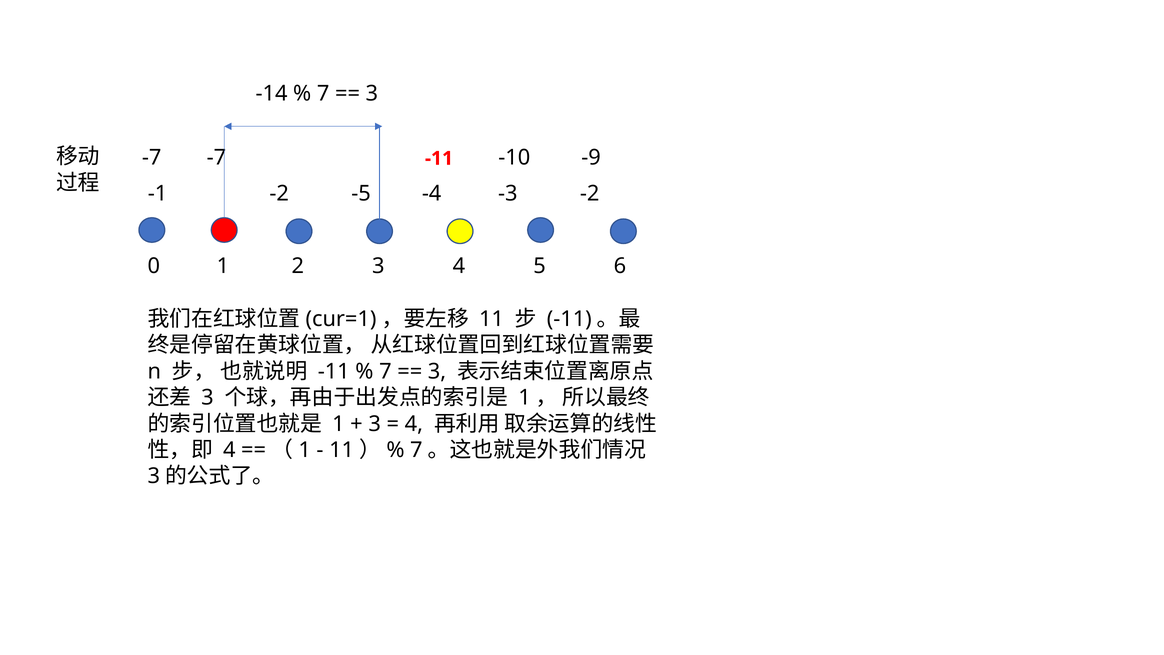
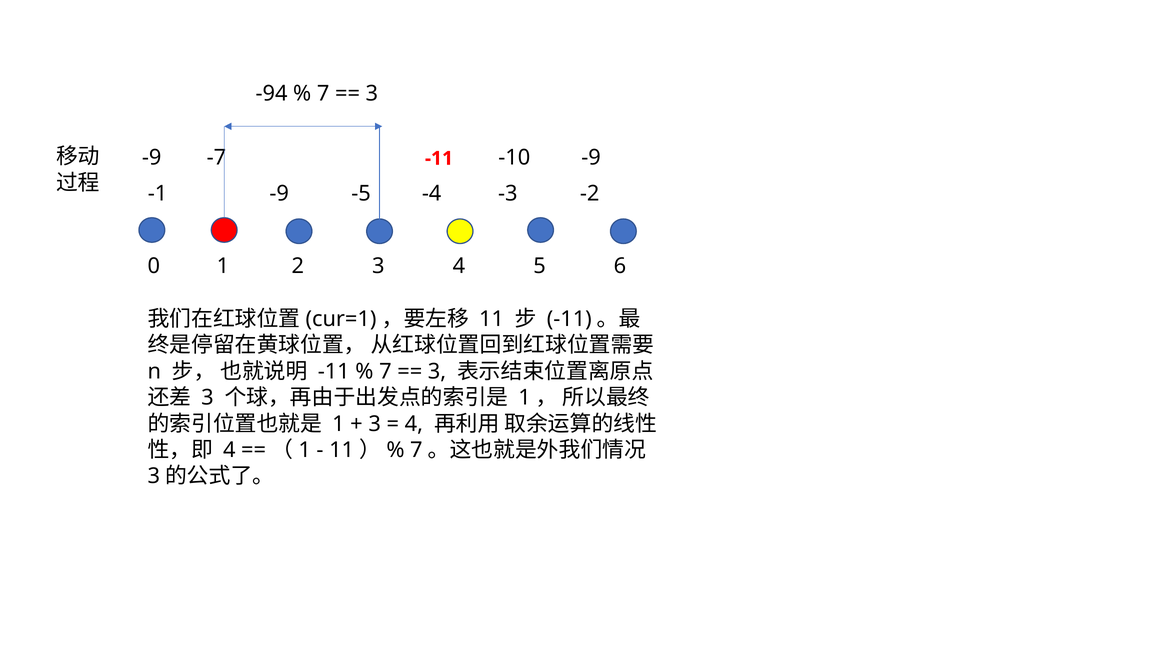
-14: -14 -> -94 (272, 94)
-7: -7 -> -9 (152, 157)
-1 -2: -2 -> -9 (279, 194)
